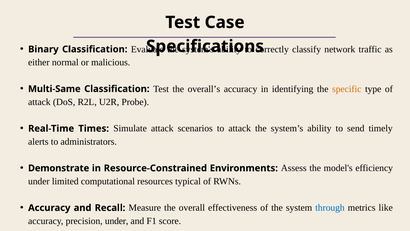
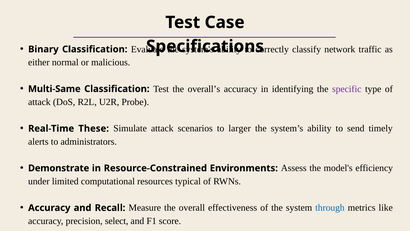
specific colour: orange -> purple (347, 89)
Times: Times -> These (94, 128)
to attack: attack -> larger (240, 128)
precision under: under -> select (117, 221)
